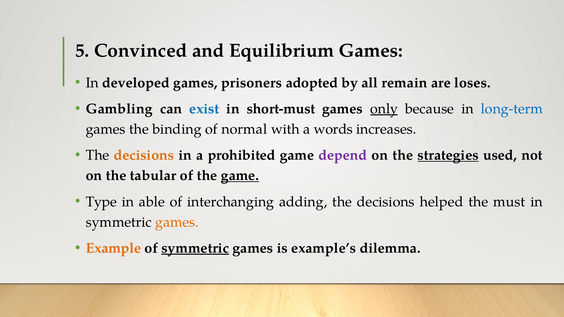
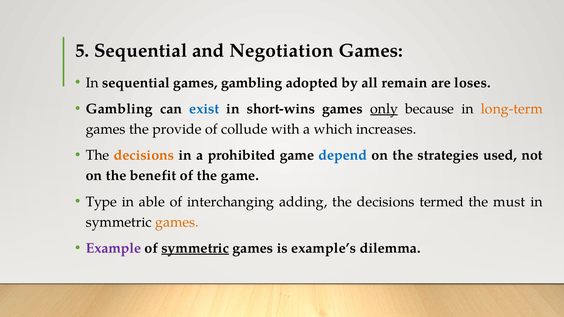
5 Convinced: Convinced -> Sequential (141, 51)
Equilibrium: Equilibrium -> Negotiation (281, 51)
In developed: developed -> sequential (136, 83)
games prisoners: prisoners -> gambling (252, 83)
short-must: short-must -> short-wins (281, 109)
long-term colour: blue -> orange (512, 109)
binding: binding -> provide (177, 129)
normal: normal -> collude (244, 129)
words: words -> which (333, 129)
depend colour: purple -> blue (343, 155)
strategies underline: present -> none (448, 155)
tabular: tabular -> benefit (153, 176)
game underline: present -> none (240, 176)
helped: helped -> termed (442, 202)
Example colour: orange -> purple (113, 248)
